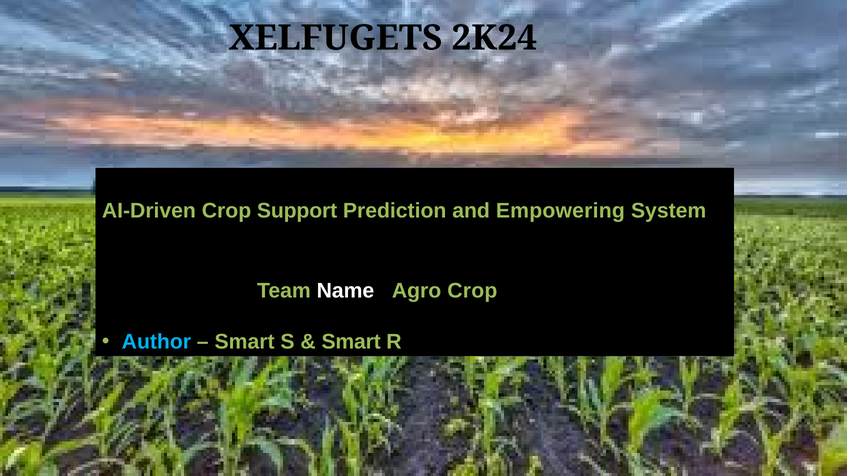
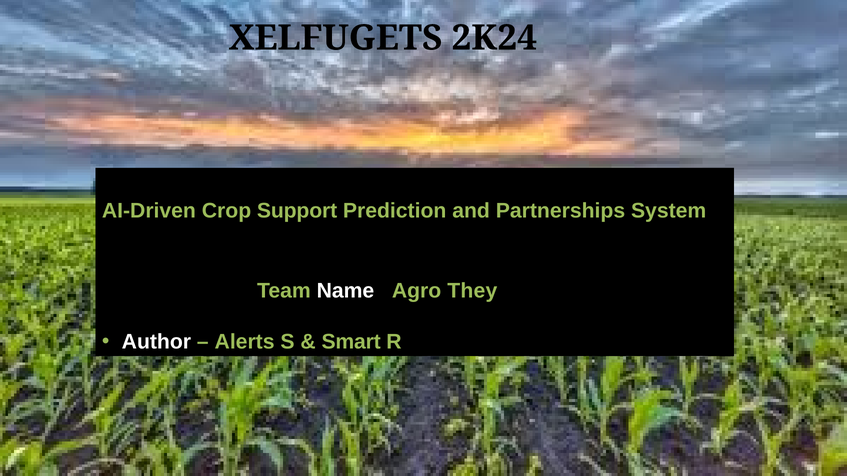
Empowering: Empowering -> Partnerships (560, 211)
Agro Crop: Crop -> They (472, 291)
Author colour: light blue -> white (156, 342)
Smart: Smart -> Alerts (245, 342)
